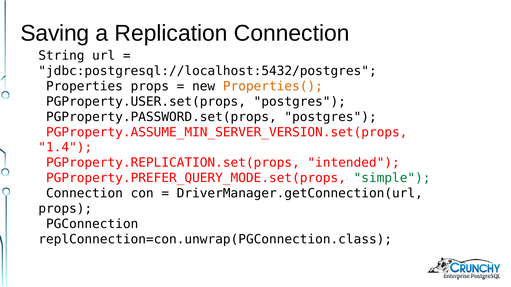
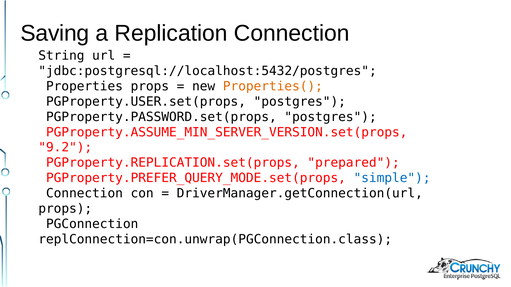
1.4: 1.4 -> 9.2 (65, 148)
intended: intended -> prepared (354, 163)
simple colour: green -> blue (392, 178)
